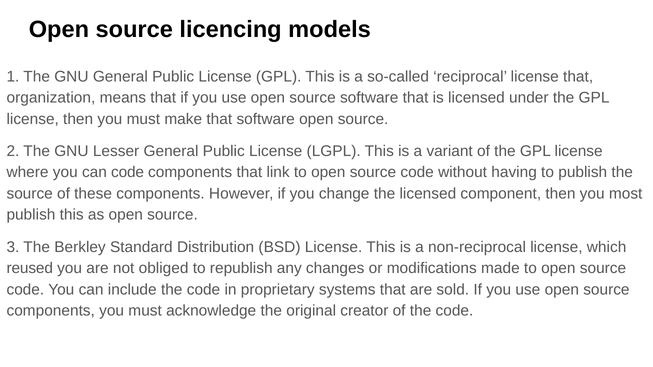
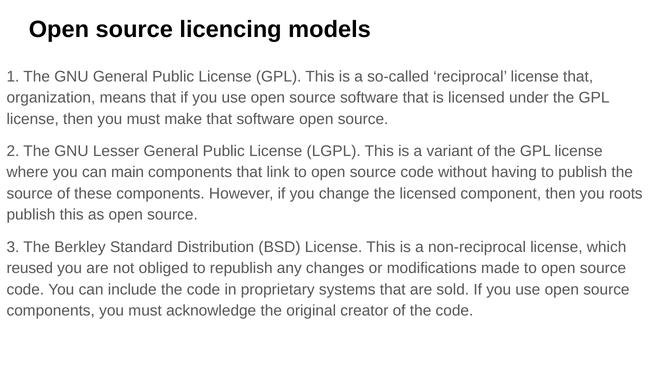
can code: code -> main (128, 173)
most: most -> roots (626, 194)
